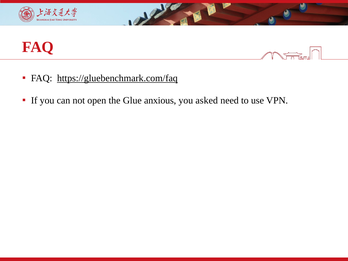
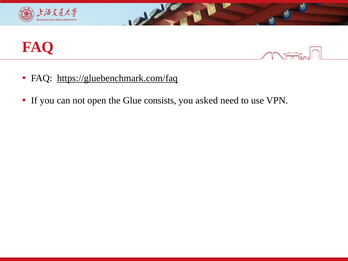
anxious: anxious -> consists (160, 100)
